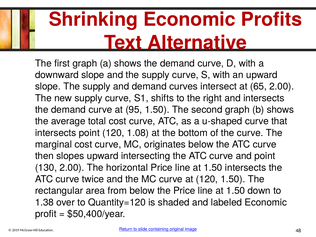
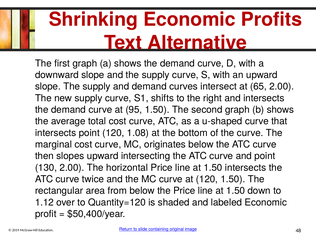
1.38: 1.38 -> 1.12 (44, 202)
